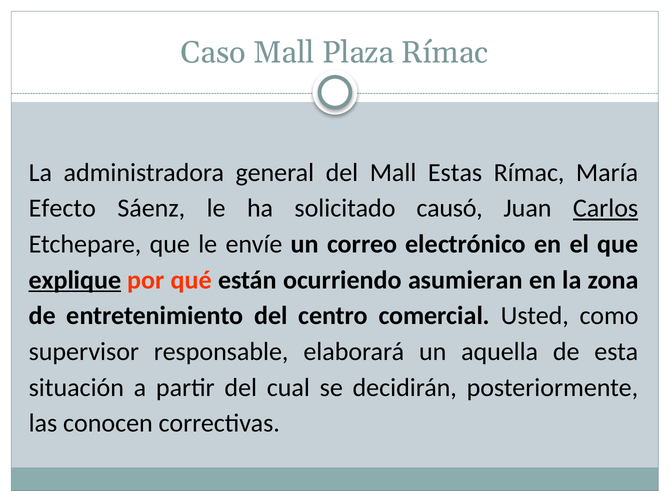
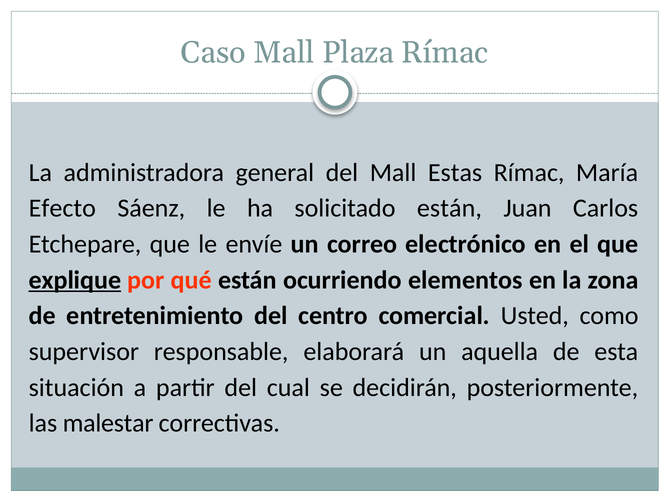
solicitado causó: causó -> están (449, 209)
Carlos underline: present -> none (606, 209)
asumieran: asumieran -> elementos (465, 280)
conocen: conocen -> malestar (108, 424)
